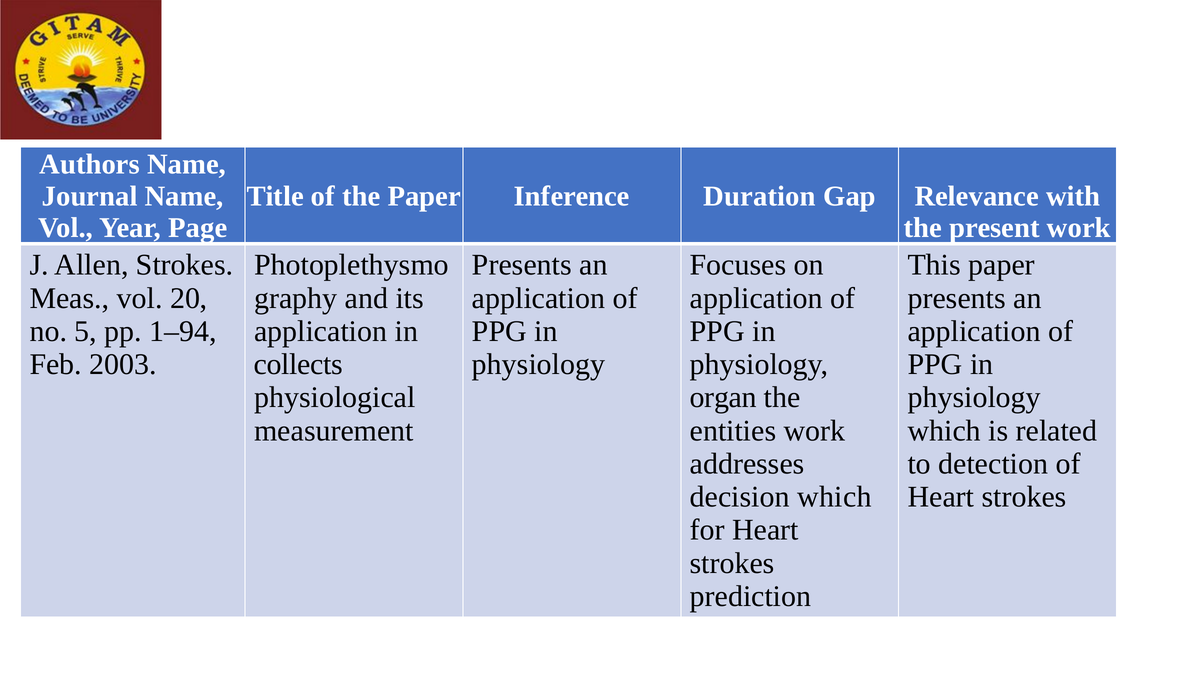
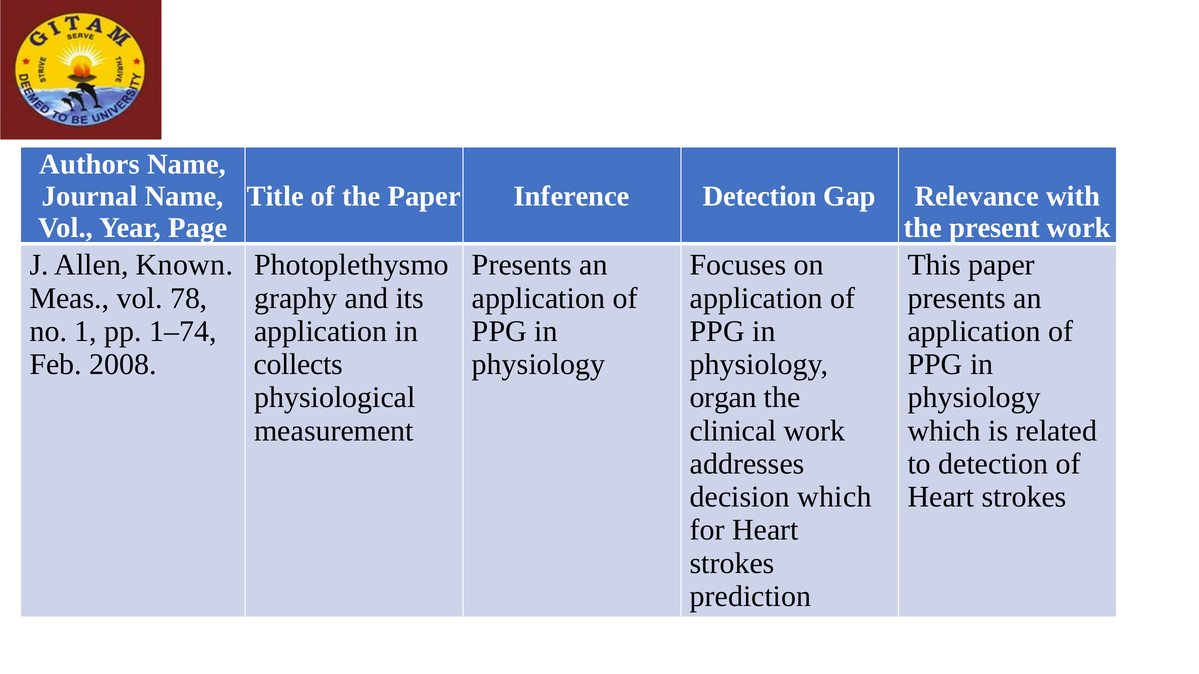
Inference Duration: Duration -> Detection (760, 196)
Allen Strokes: Strokes -> Known (185, 265)
20: 20 -> 78 (189, 298)
5: 5 -> 1 (86, 332)
1–94: 1–94 -> 1–74 (183, 332)
2003: 2003 -> 2008 (123, 365)
entities: entities -> clinical (733, 431)
